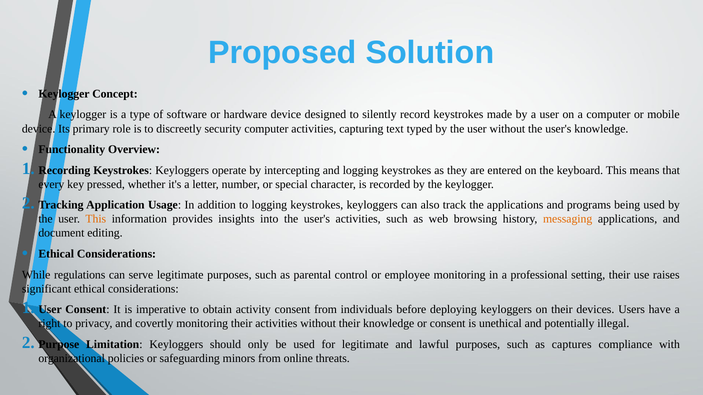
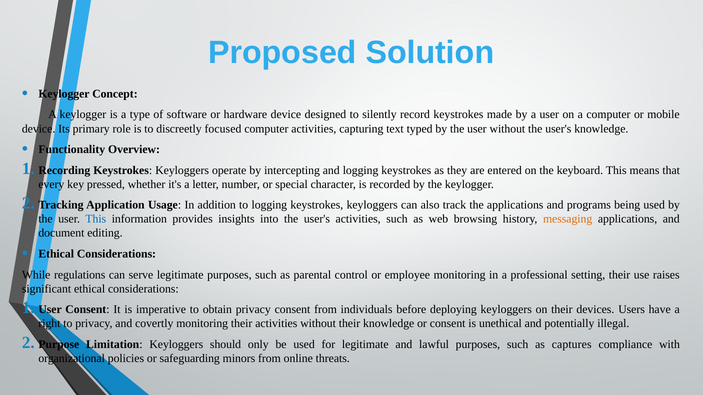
security: security -> focused (223, 129)
This colour: orange -> blue (96, 219)
obtain activity: activity -> privacy (253, 310)
